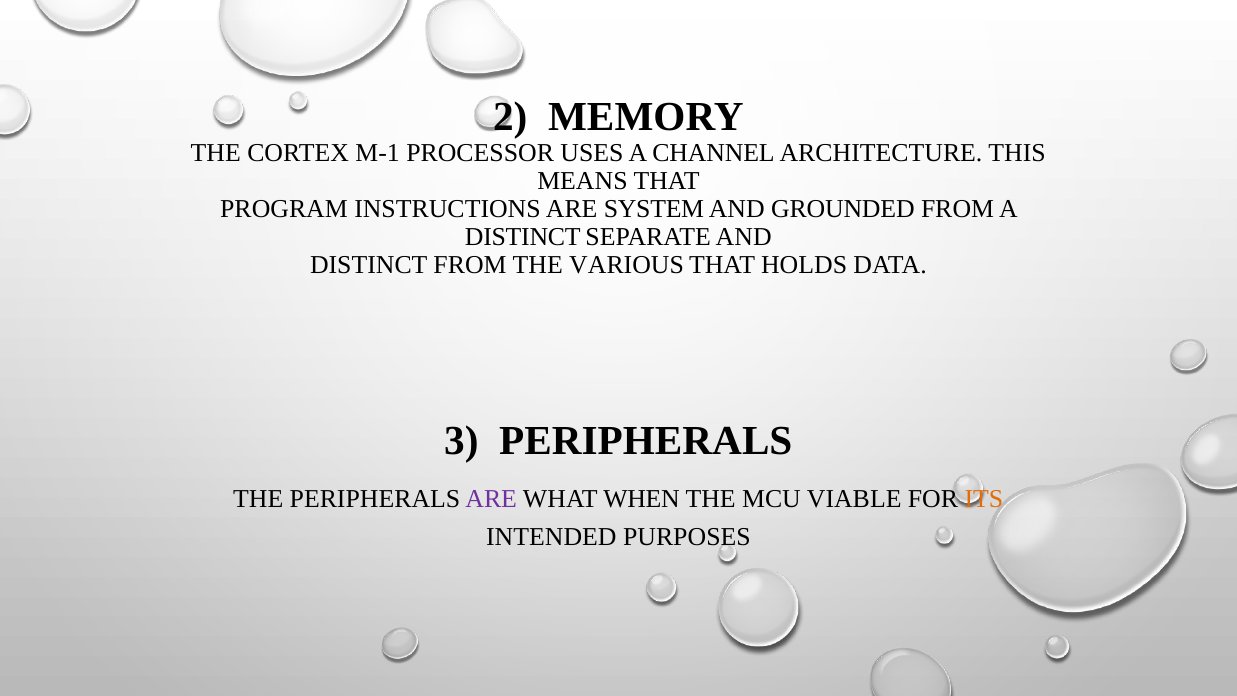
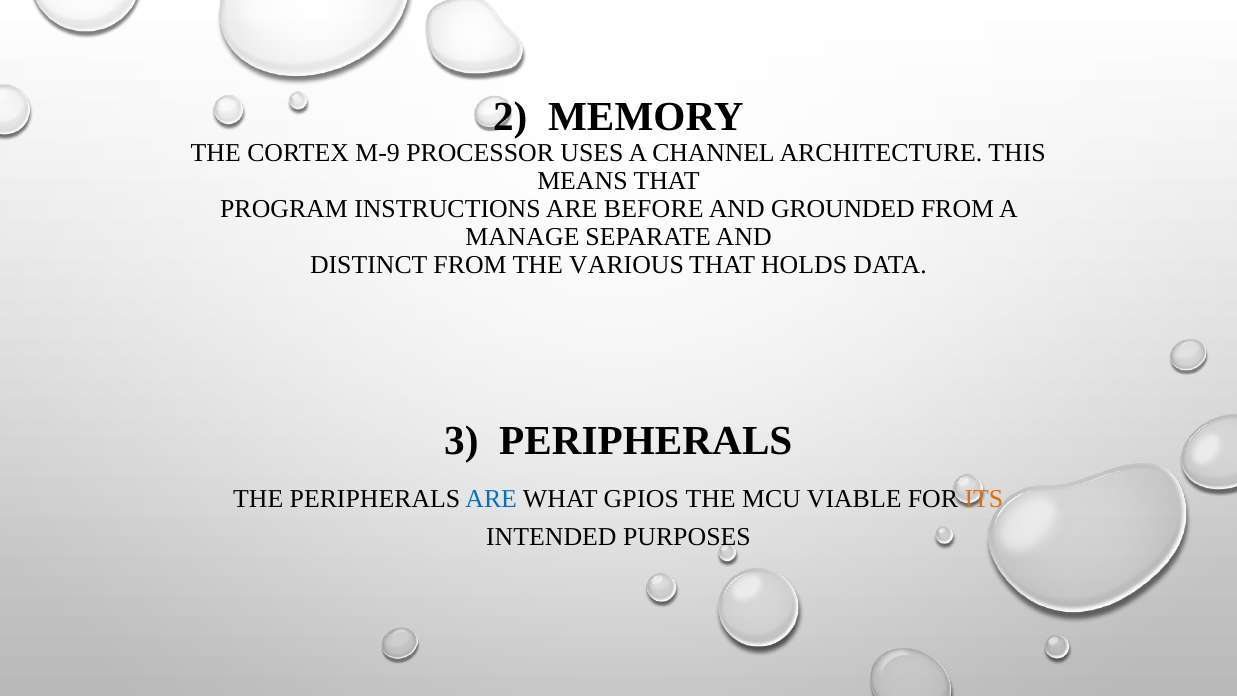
M-1: M-1 -> M-9 (378, 153)
SYSTEM: SYSTEM -> BEFORE (654, 209)
DISTINCT: DISTINCT -> MANAGE (522, 237)
ARE colour: purple -> blue (491, 499)
WHEN: WHEN -> GPIOS (641, 499)
